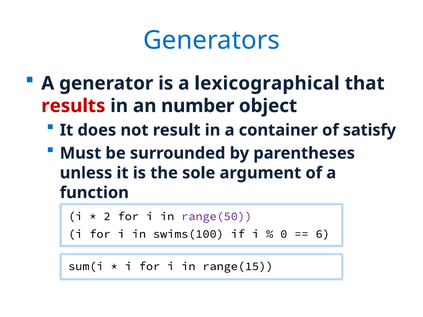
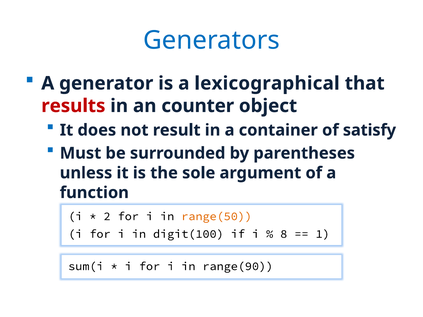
number: number -> counter (198, 106)
range(50 colour: purple -> orange (217, 216)
swims(100: swims(100 -> digit(100 (188, 234)
0: 0 -> 8 (284, 234)
6: 6 -> 1 (323, 234)
range(15: range(15 -> range(90 (238, 266)
